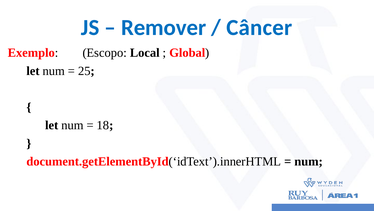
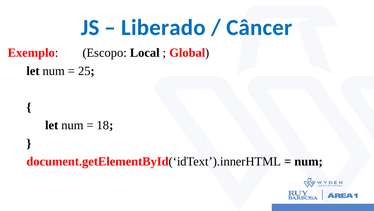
Remover: Remover -> Liberado (163, 28)
